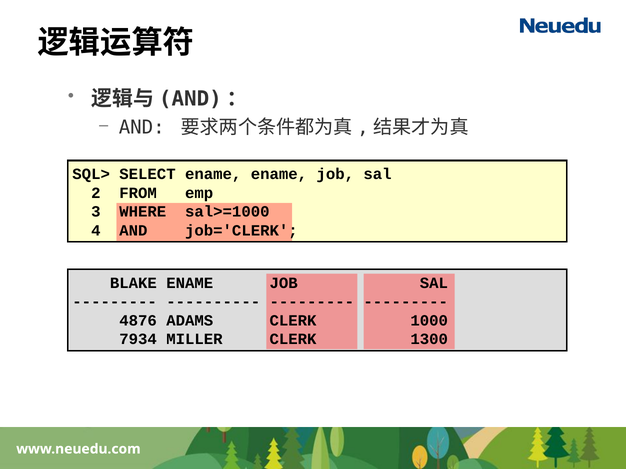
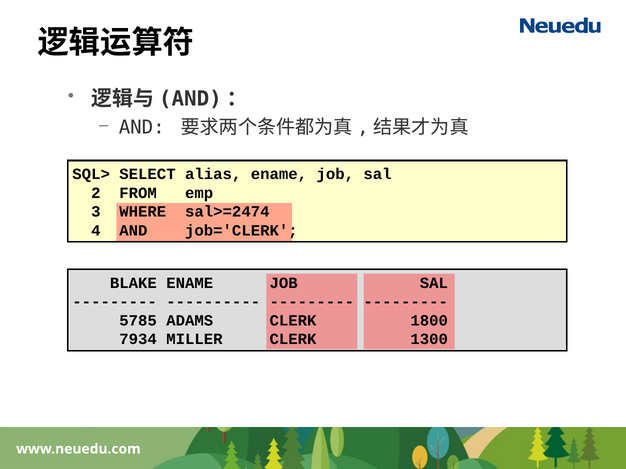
SELECT ename: ename -> alias (213, 174)
sal>=1000: sal>=1000 -> sal>=2474 (227, 212)
4876: 4876 -> 5785 (138, 321)
1000: 1000 -> 1800 (429, 321)
